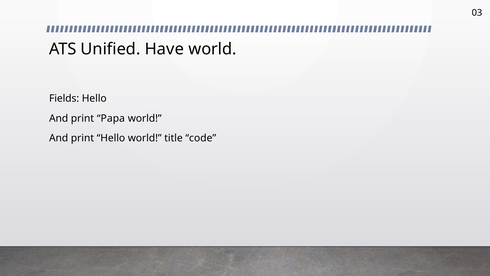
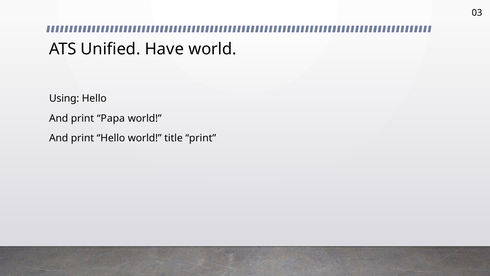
Fields: Fields -> Using (64, 98)
title code: code -> print (201, 138)
